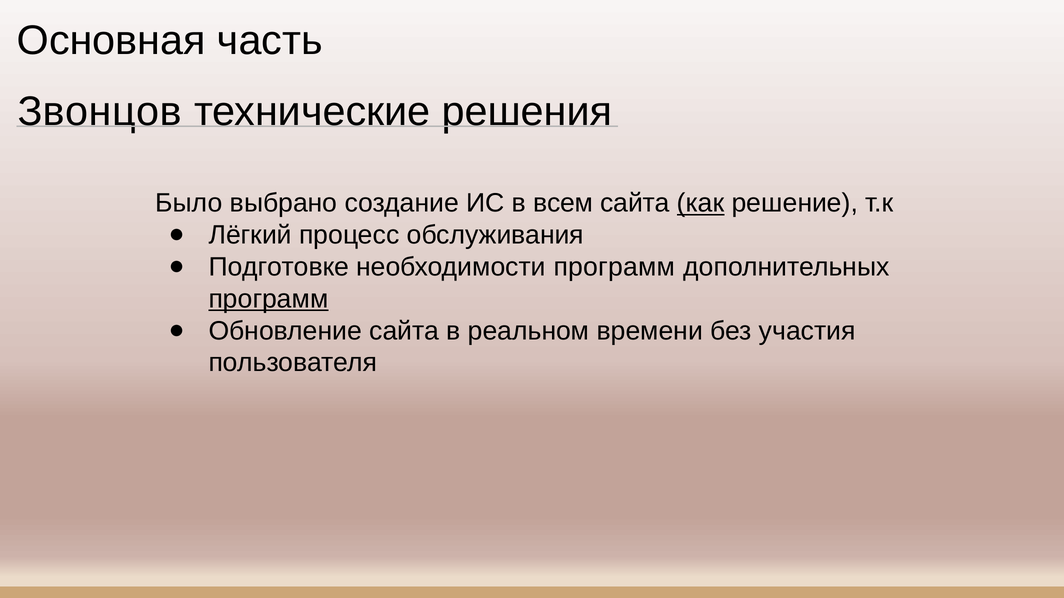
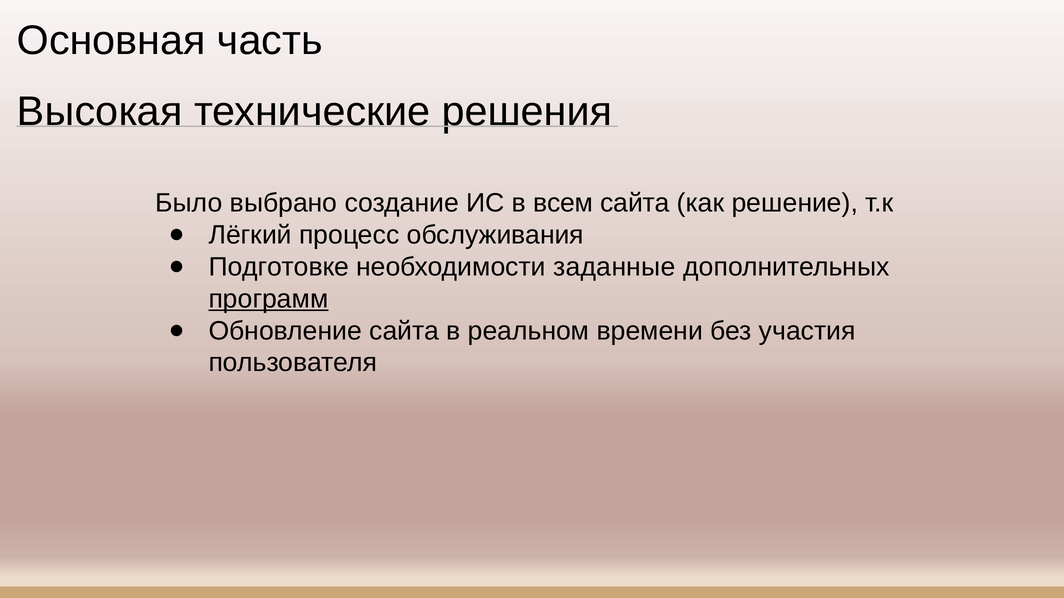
Звонцов: Звонцов -> Высокая (100, 112)
как underline: present -> none (701, 203)
необходимости программ: программ -> заданные (614, 267)
